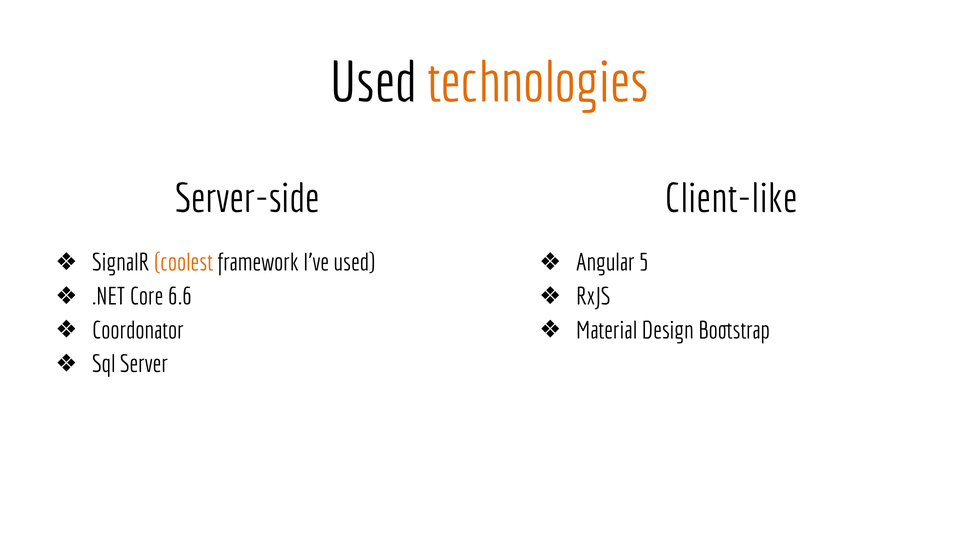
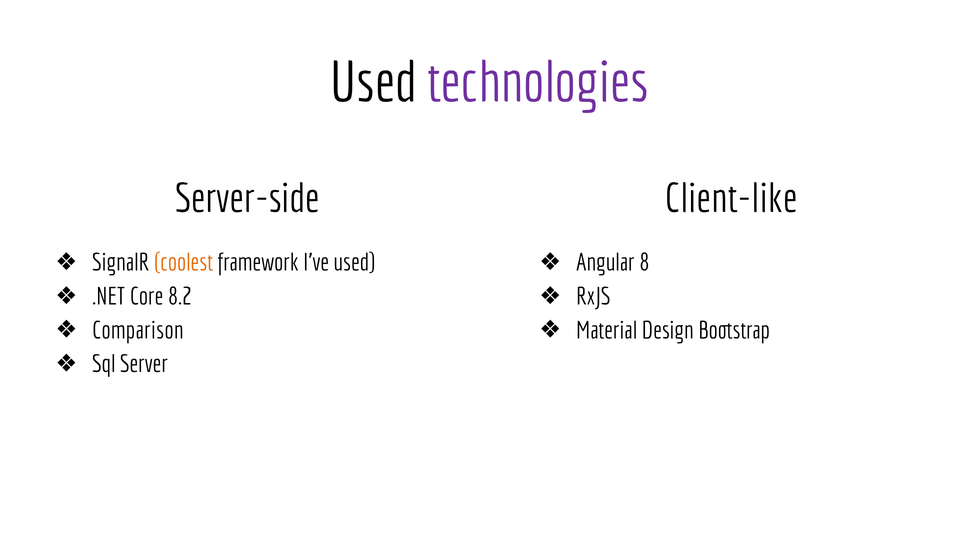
technologies colour: orange -> purple (539, 83)
5: 5 -> 8 (644, 263)
6.6: 6.6 -> 8.2 (180, 297)
Coordonator: Coordonator -> Comparison (138, 330)
